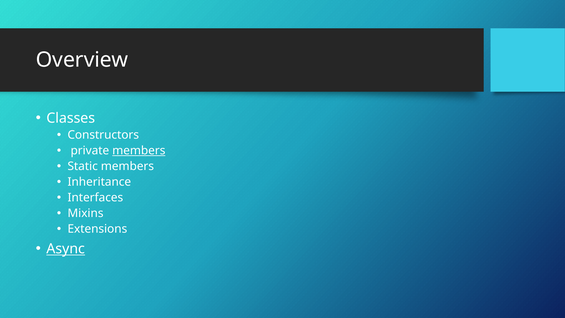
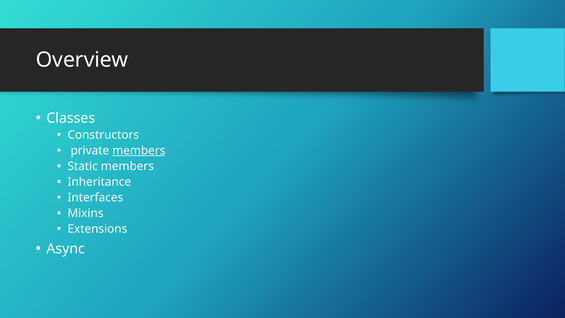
Async underline: present -> none (66, 249)
